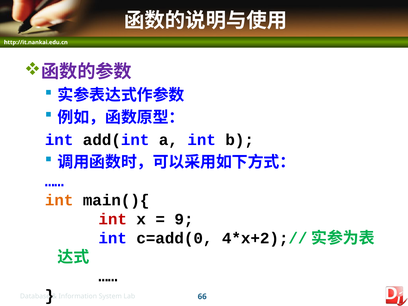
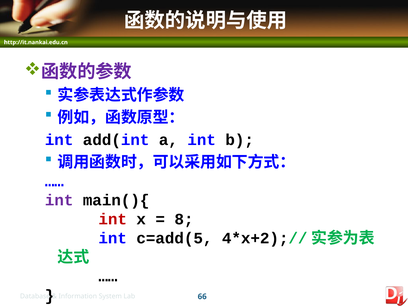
int colour: orange -> purple (59, 200)
9: 9 -> 8 (184, 219)
c=add(0: c=add(0 -> c=add(5 (174, 238)
